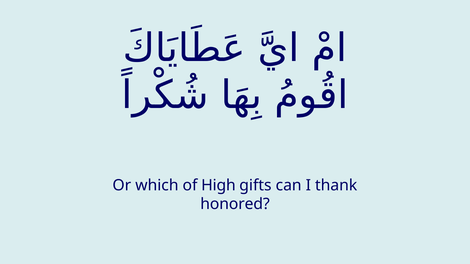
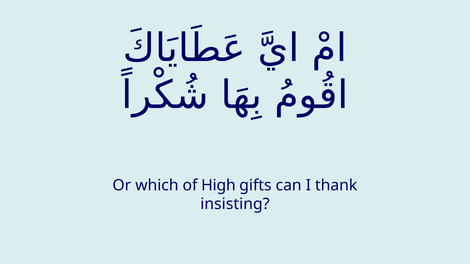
honored: honored -> insisting (235, 204)
